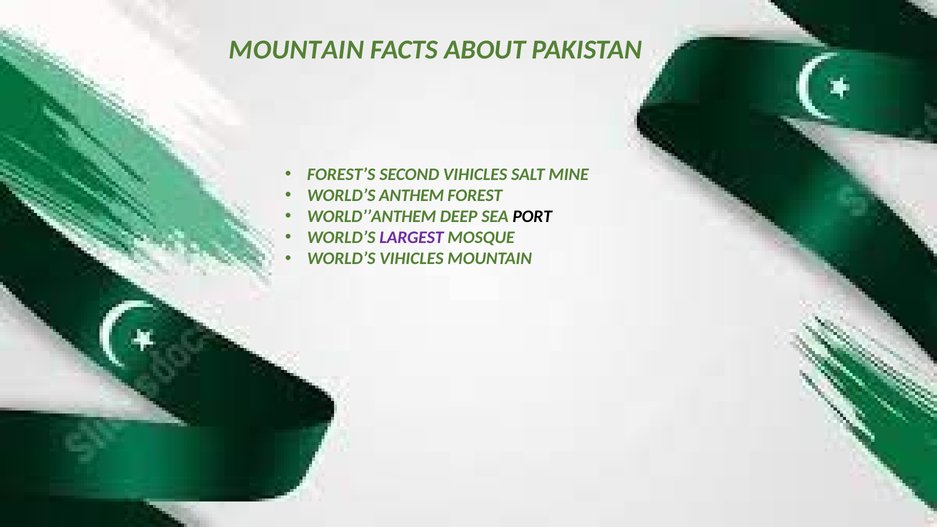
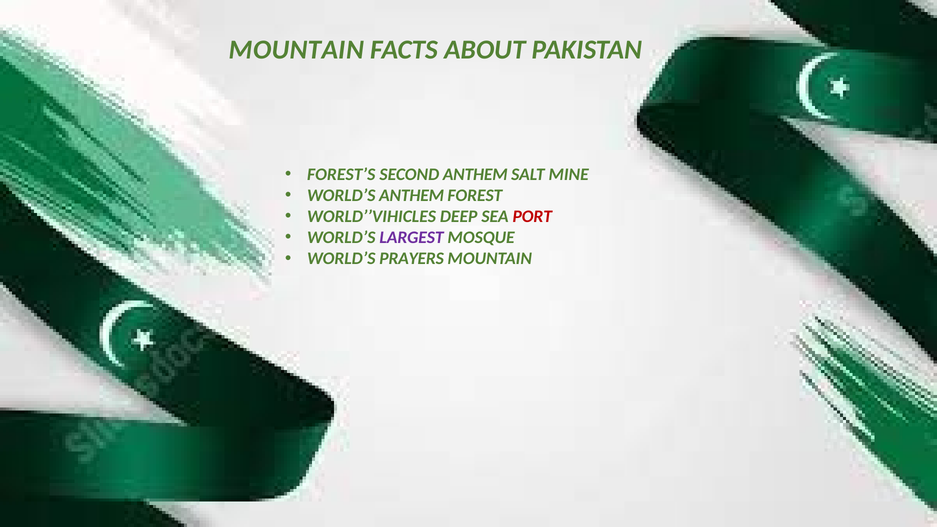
SECOND VIHICLES: VIHICLES -> ANTHEM (475, 174)
WORLD’’ANTHEM: WORLD’’ANTHEM -> WORLD’’VIHICLES (371, 217)
PORT colour: black -> red (532, 217)
WORLD’S VIHICLES: VIHICLES -> PRAYERS (412, 259)
